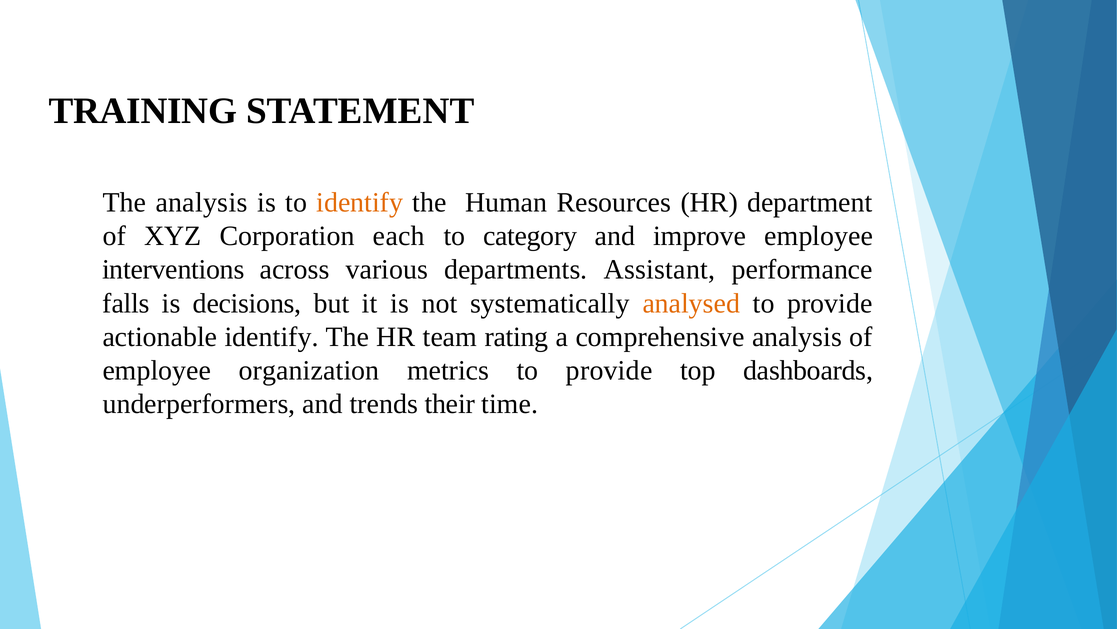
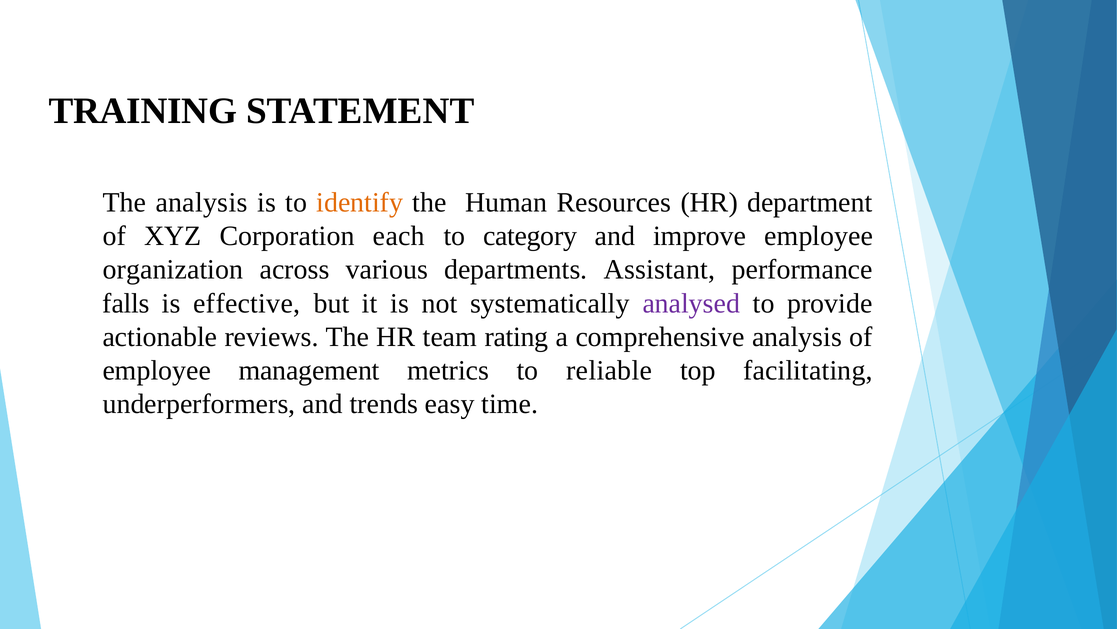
interventions: interventions -> organization (173, 269)
decisions: decisions -> effective (247, 303)
analysed colour: orange -> purple (691, 303)
actionable identify: identify -> reviews (272, 336)
organization: organization -> management (309, 370)
metrics to provide: provide -> reliable (609, 370)
dashboards: dashboards -> facilitating (808, 370)
their: their -> easy (450, 403)
